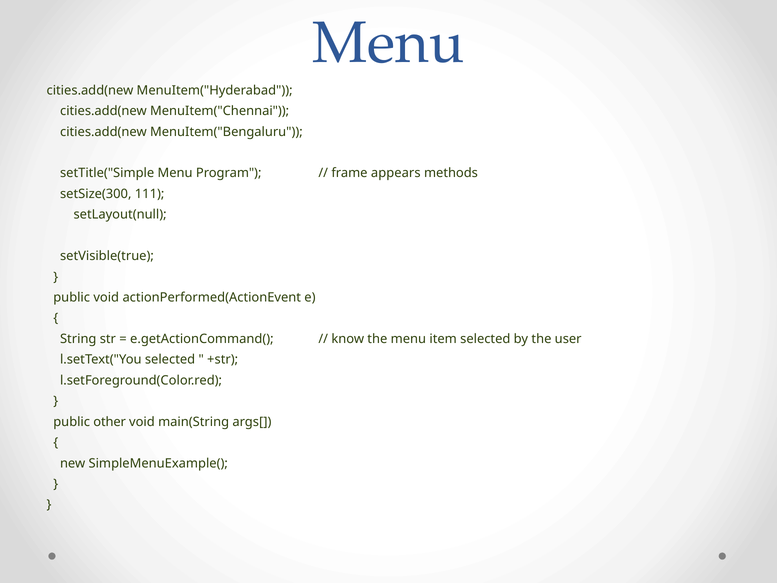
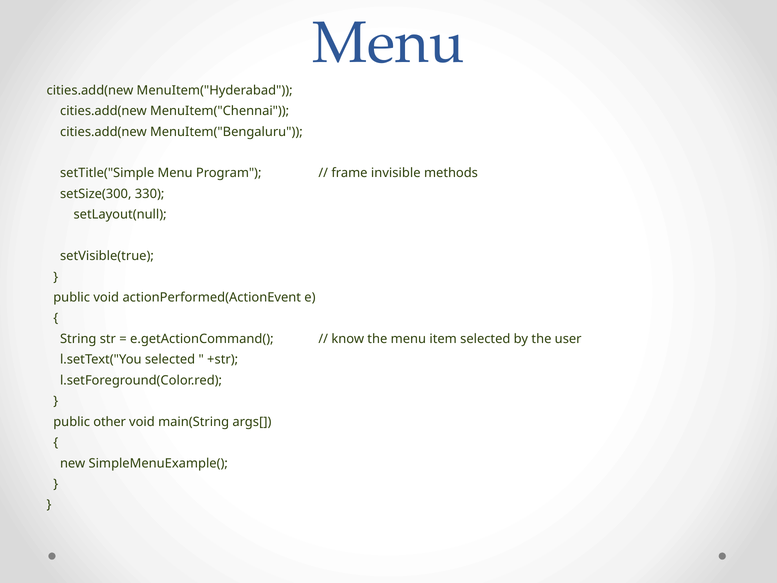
appears: appears -> invisible (396, 173)
111: 111 -> 330 (150, 194)
